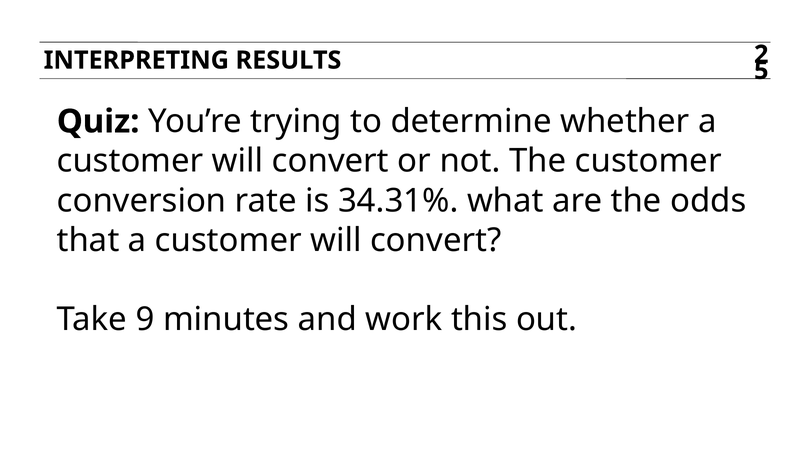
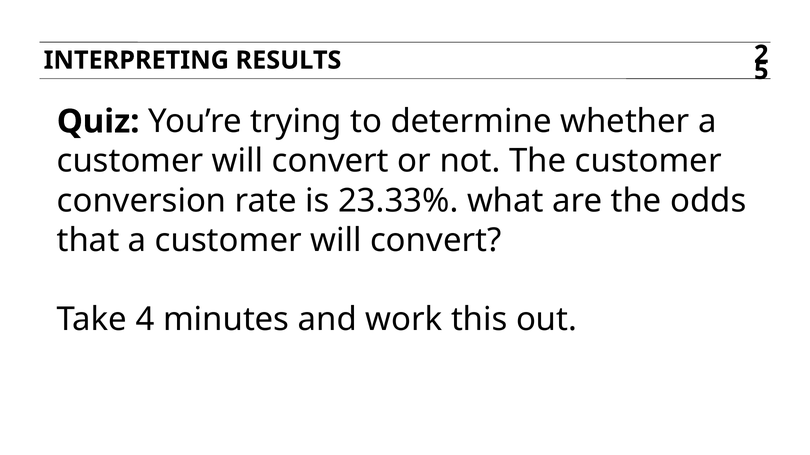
34.31%: 34.31% -> 23.33% (398, 201)
9: 9 -> 4 (145, 319)
